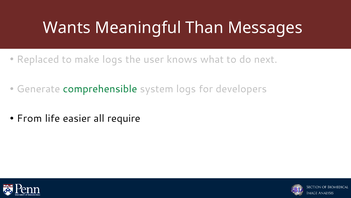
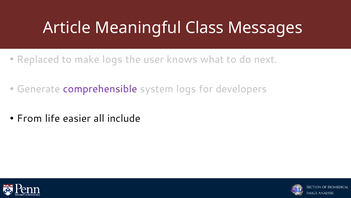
Wants: Wants -> Article (67, 28)
Than: Than -> Class (205, 28)
comprehensible colour: green -> purple (100, 89)
require: require -> include (124, 118)
